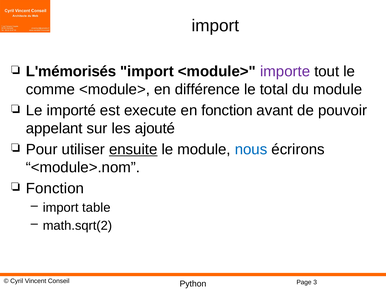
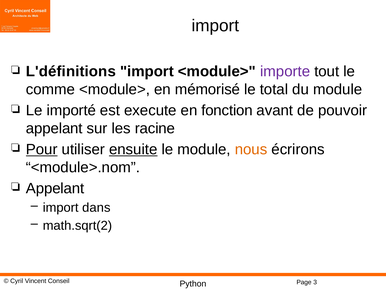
L'mémorisés: L'mémorisés -> L'définitions (71, 72)
différence: différence -> mémorisé (207, 90)
ajouté: ajouté -> racine (155, 129)
Pour underline: none -> present (42, 150)
nous colour: blue -> orange (251, 150)
Fonction: Fonction -> Appelant (55, 189)
table: table -> dans (96, 208)
